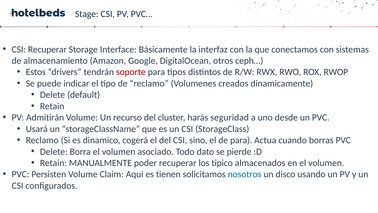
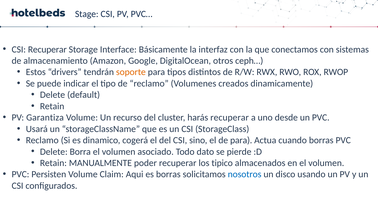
soporte colour: red -> orange (131, 72)
Admitirán: Admitirán -> Garantiza (45, 117)
harás seguridad: seguridad -> recuperar (230, 117)
es tienen: tienen -> borras (168, 174)
